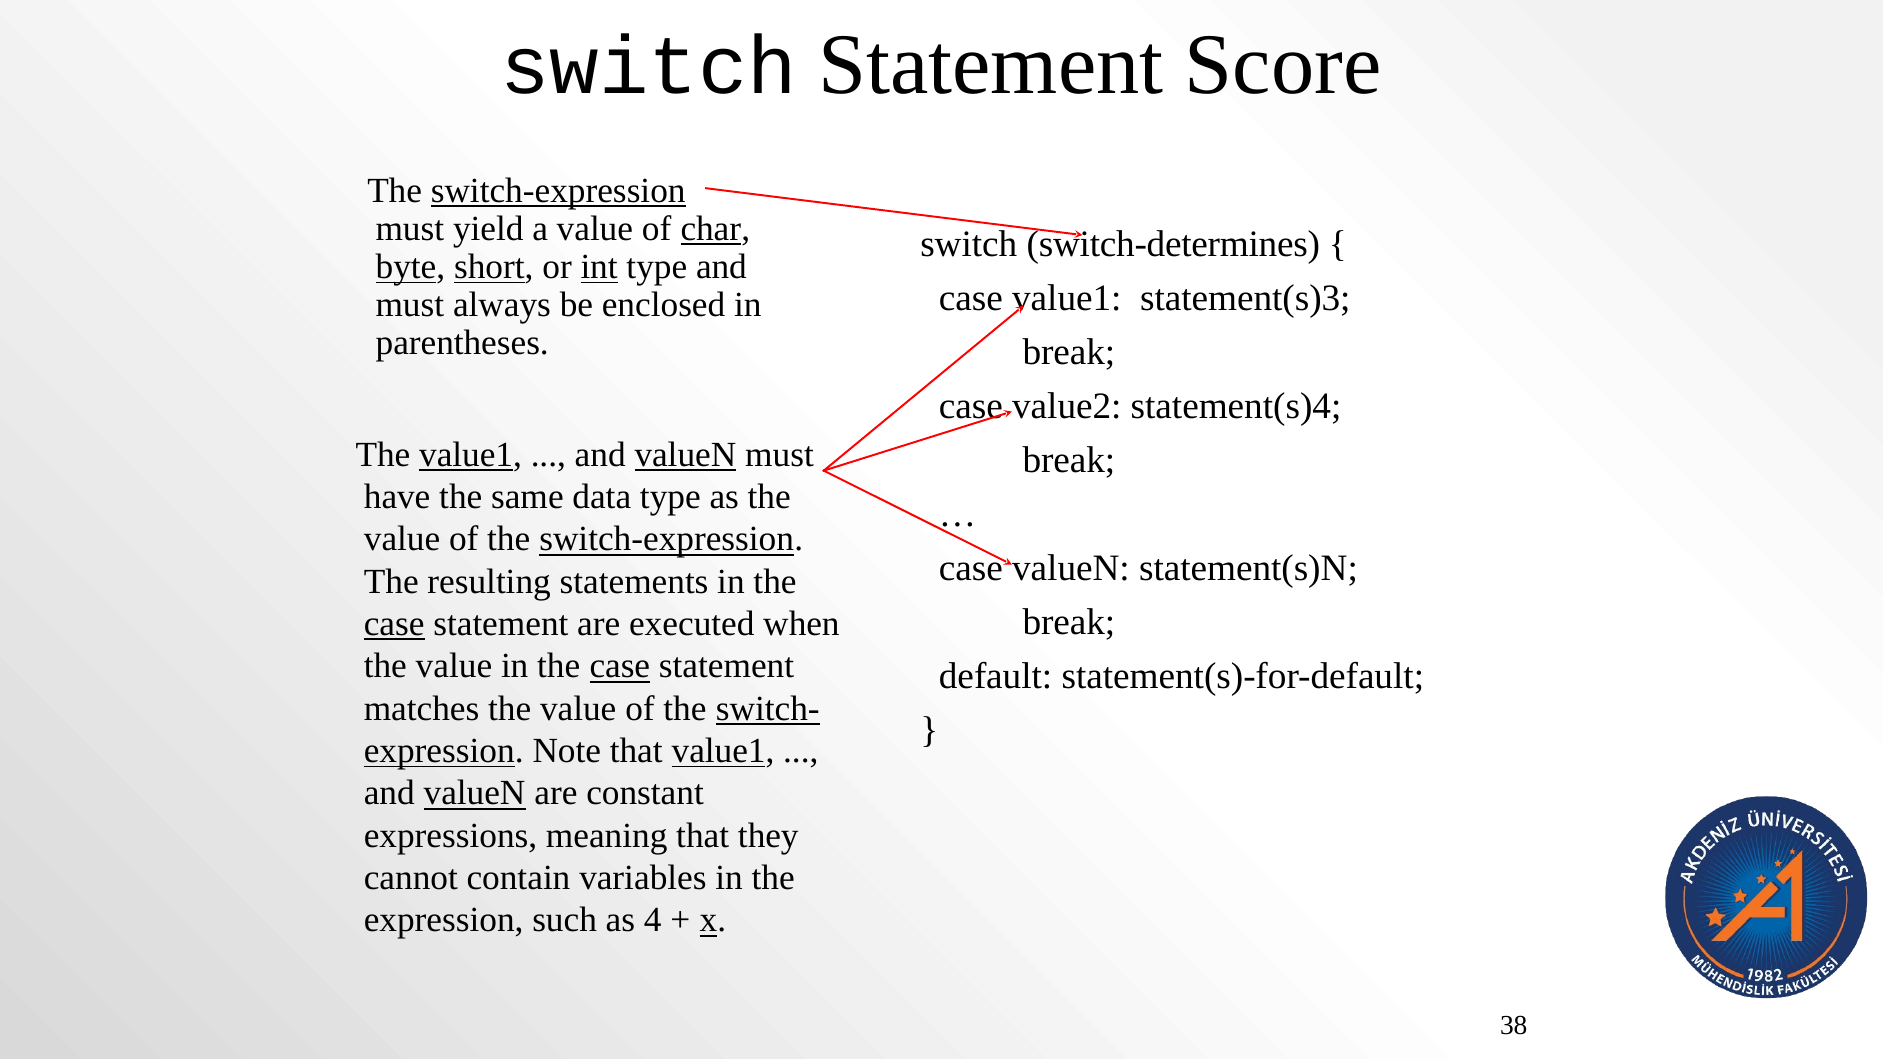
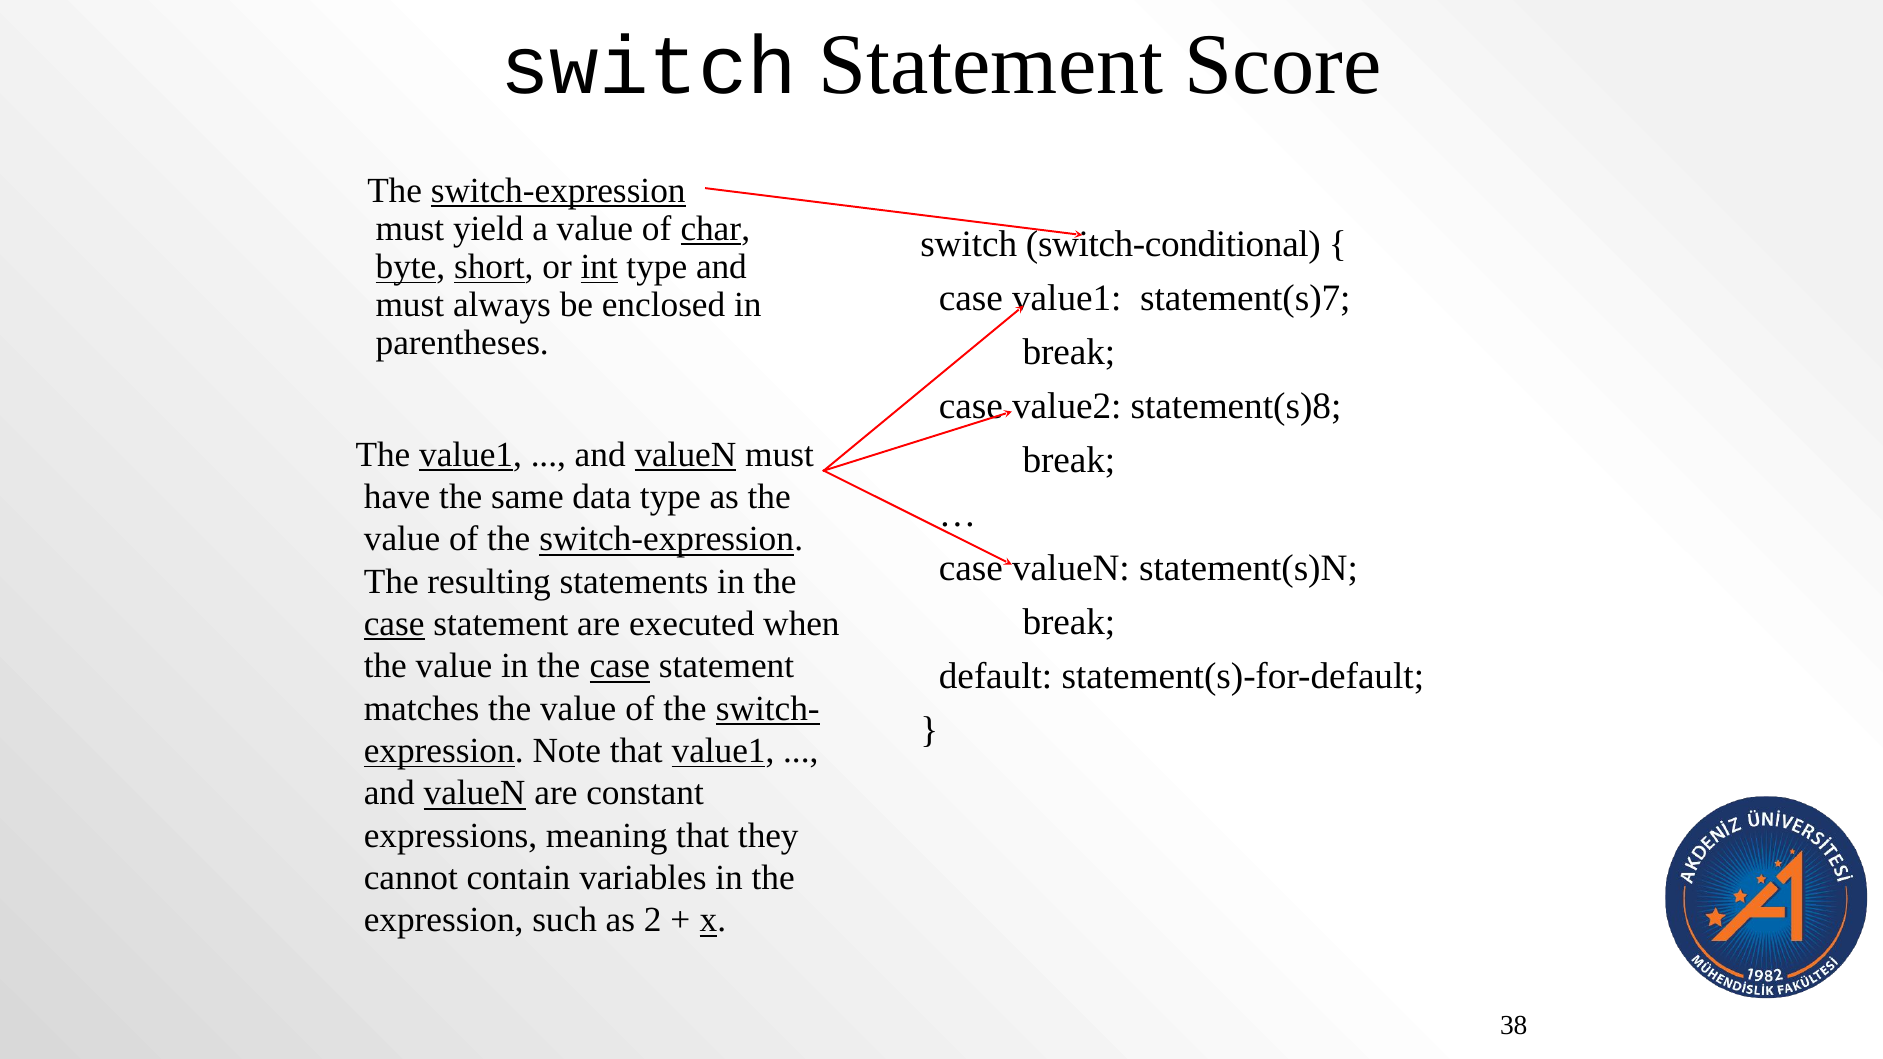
switch-determines: switch-determines -> switch-conditional (1173, 244)
statement(s)3: statement(s)3 -> statement(s)7 (1245, 298)
statement(s)4: statement(s)4 -> statement(s)8 (1236, 406)
4: 4 -> 2 (653, 921)
